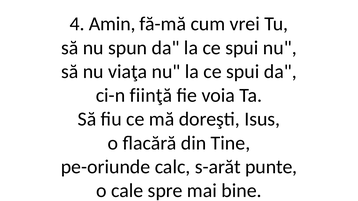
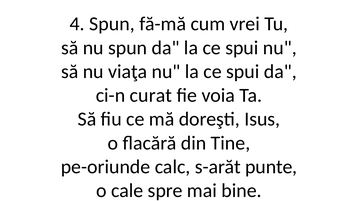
4 Amin: Amin -> Spun (112, 24)
fiinţă: fiinţă -> curat (151, 96)
